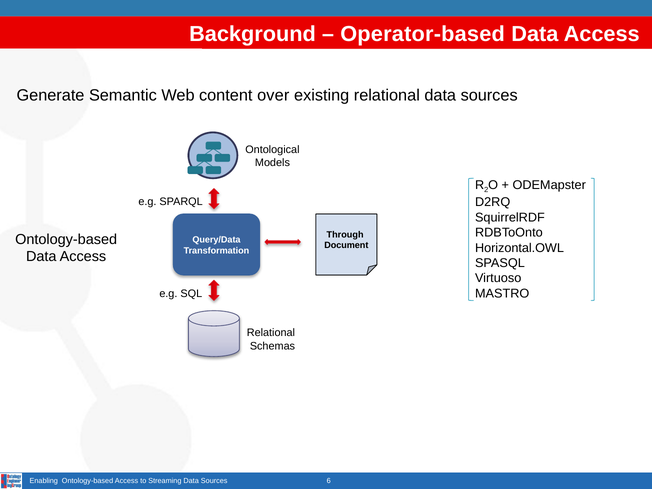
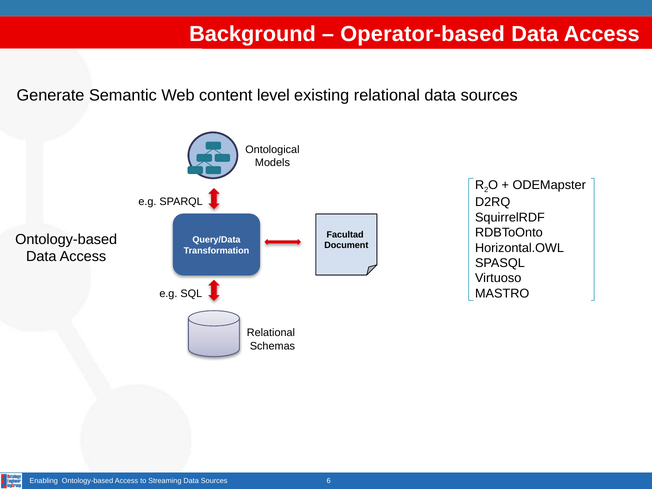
over: over -> level (273, 96)
Through: Through -> Facultad (345, 235)
